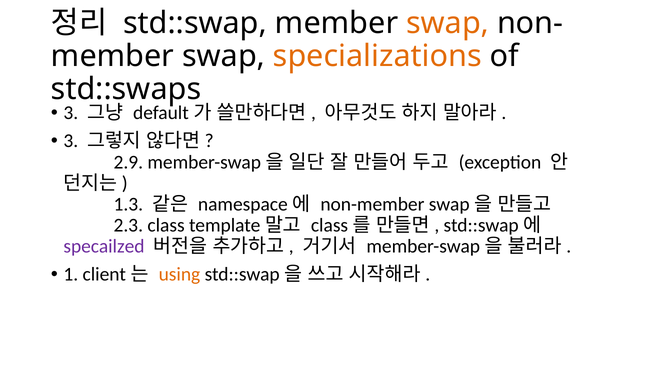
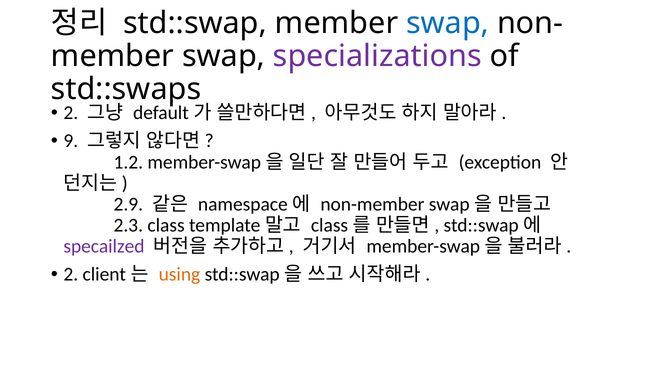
swap colour: orange -> blue (448, 23)
specializations colour: orange -> purple (377, 56)
3: 3 -> 2 (71, 113)
3: 3 -> 9 (71, 141)
2.9: 2.9 -> 1.2 (128, 162)
1.3: 1.3 -> 2.9 (128, 204)
1: 1 -> 2 (71, 274)
